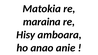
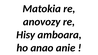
maraina: maraina -> anovozy (42, 22)
